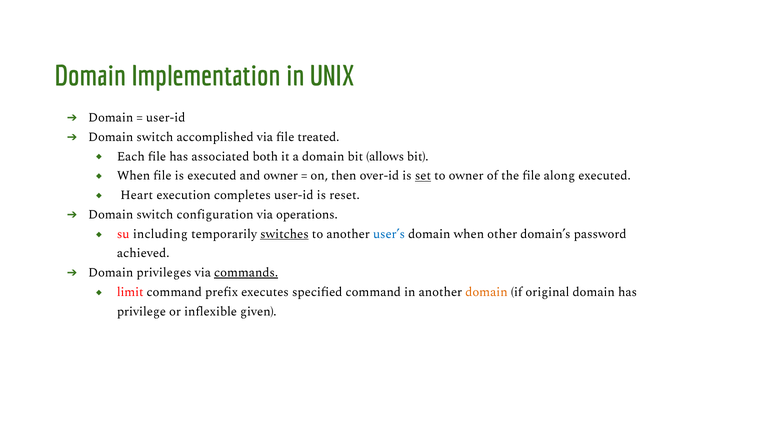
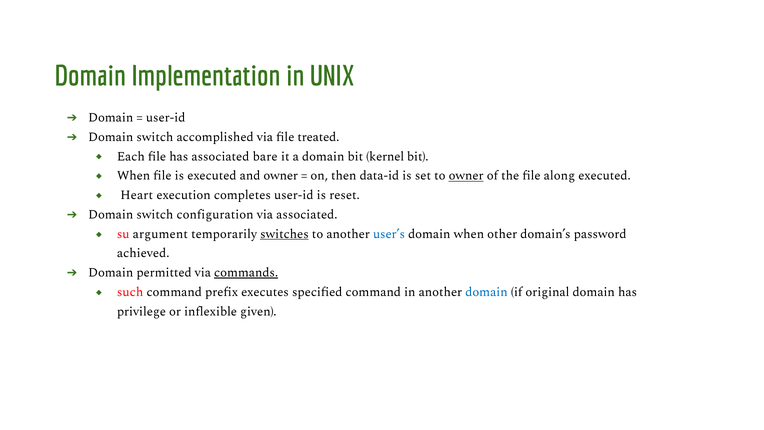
both: both -> bare (265, 156)
allows: allows -> kernel (385, 156)
over-id: over-id -> data-id (379, 176)
set underline: present -> none (423, 176)
owner underline: none -> present (466, 176)
via operations: operations -> associated (307, 214)
including: including -> argument (160, 234)
privileges: privileges -> permitted (164, 272)
limit: limit -> such (130, 292)
domain colour: orange -> blue (487, 292)
